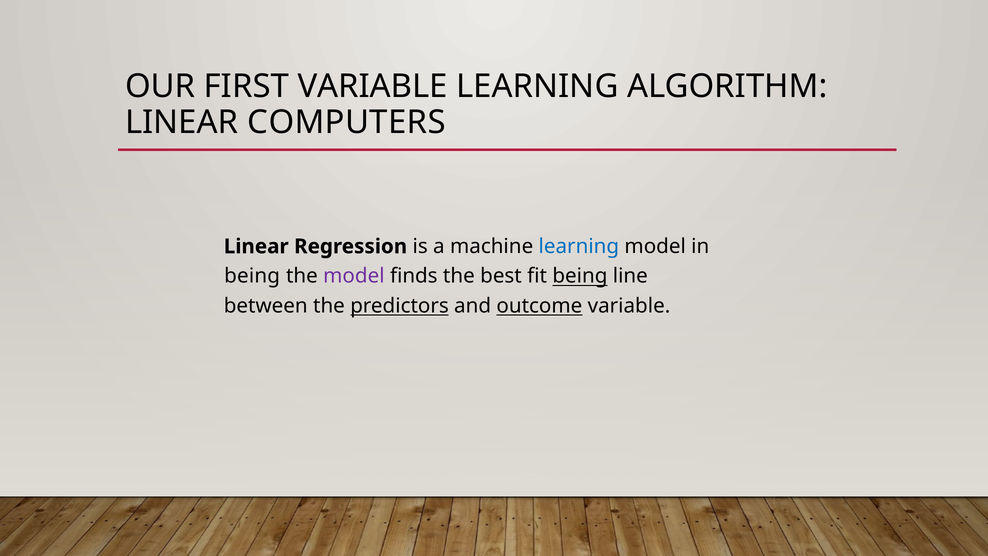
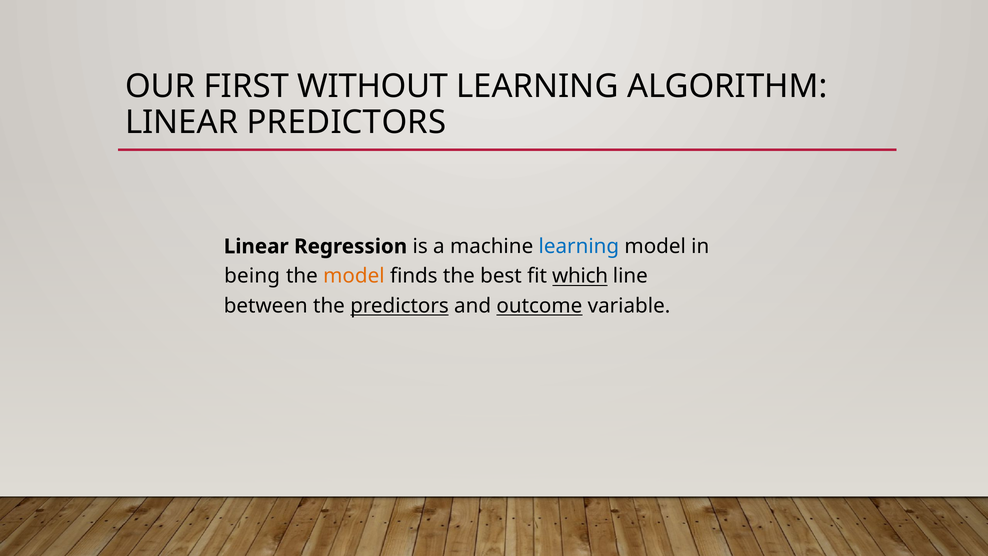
FIRST VARIABLE: VARIABLE -> WITHOUT (373, 87)
LINEAR COMPUTERS: COMPUTERS -> PREDICTORS (347, 122)
model colour: purple -> orange (354, 276)
fit being: being -> which (580, 276)
